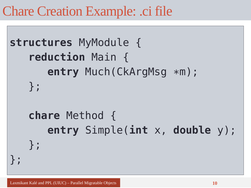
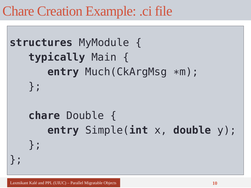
reduction: reduction -> typically (57, 57)
chare Method: Method -> Double (85, 116)
